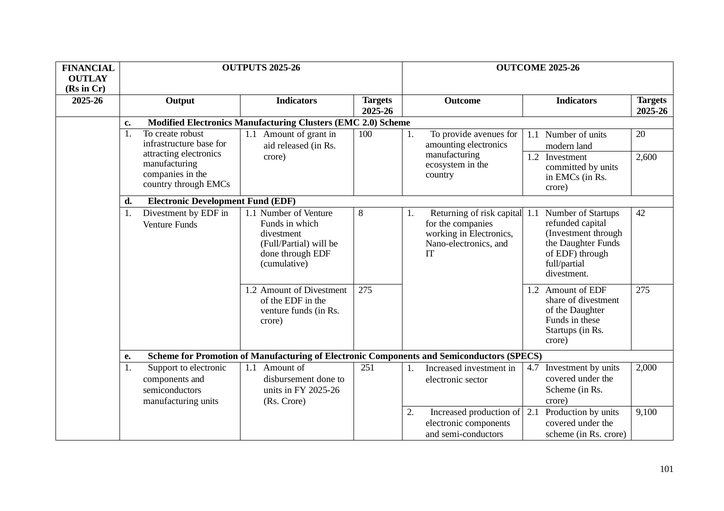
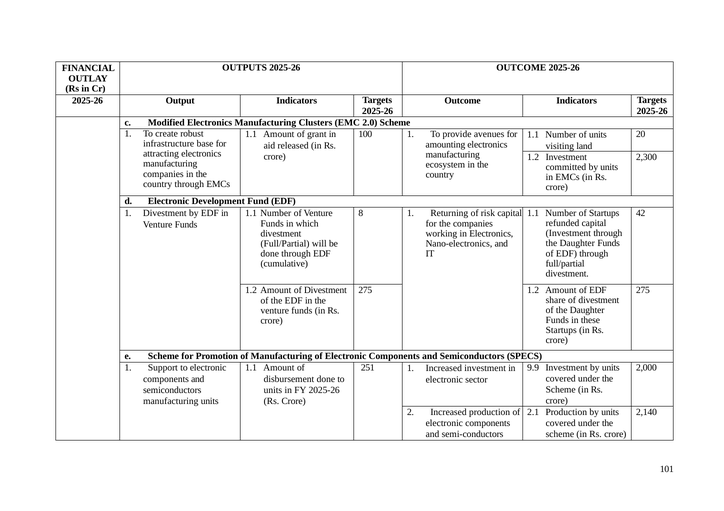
modern: modern -> visiting (560, 146)
2,600: 2,600 -> 2,300 (646, 157)
4.7: 4.7 -> 9.9 (533, 368)
9,100: 9,100 -> 2,140 (646, 413)
